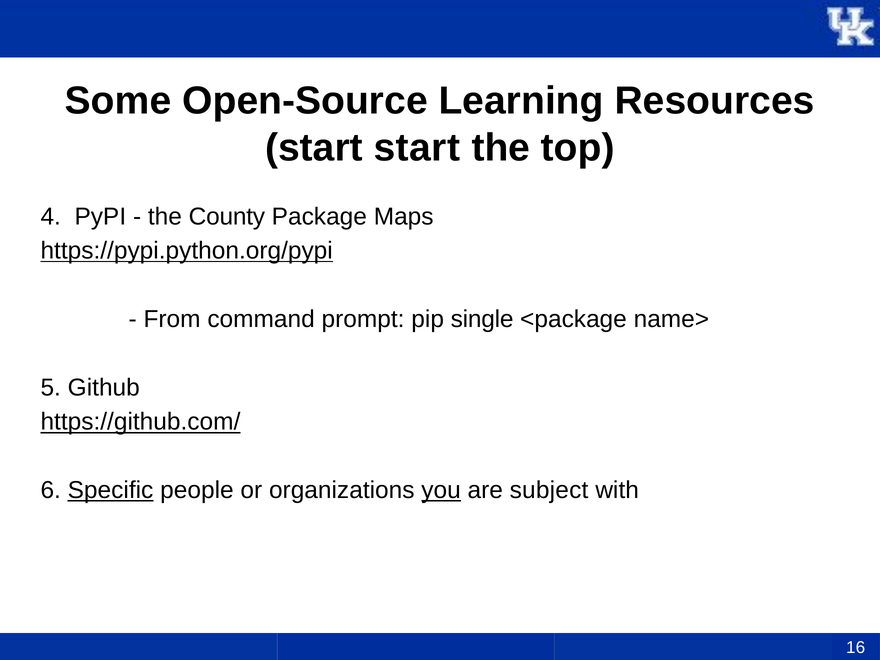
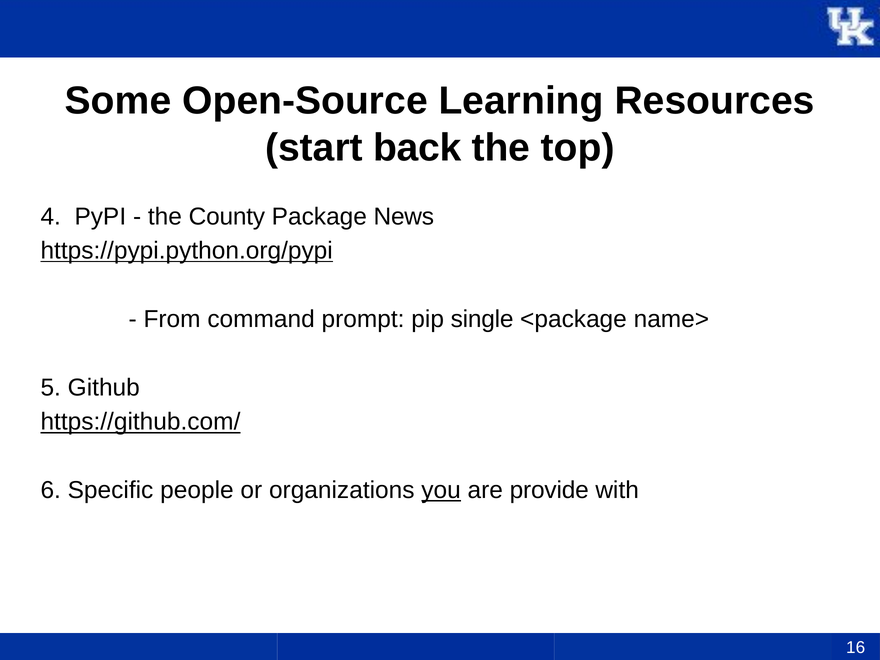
start start: start -> back (417, 148)
Maps: Maps -> News (404, 217)
Specific underline: present -> none (111, 490)
subject: subject -> provide (549, 490)
